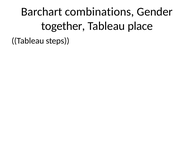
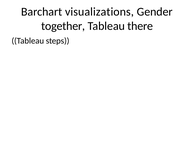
combinations: combinations -> visualizations (99, 12)
place: place -> there (140, 26)
